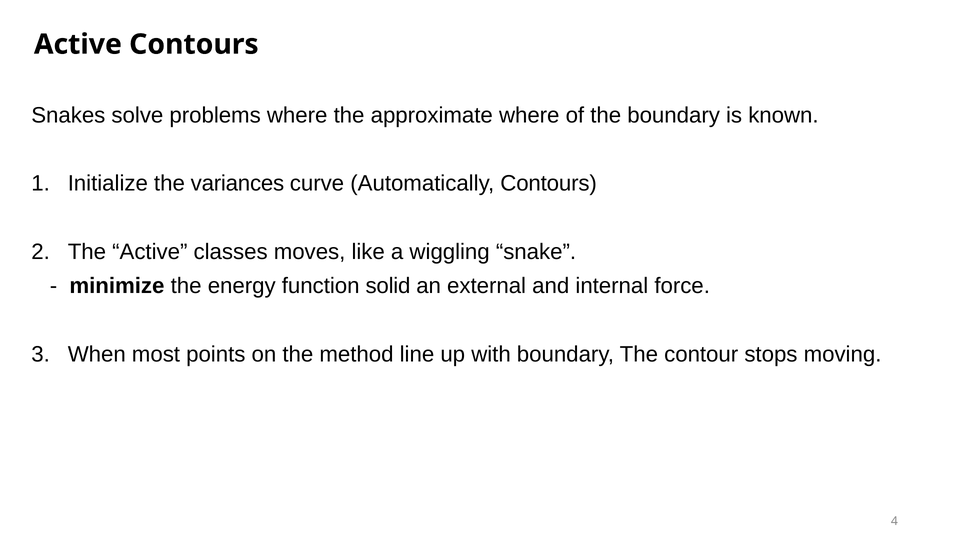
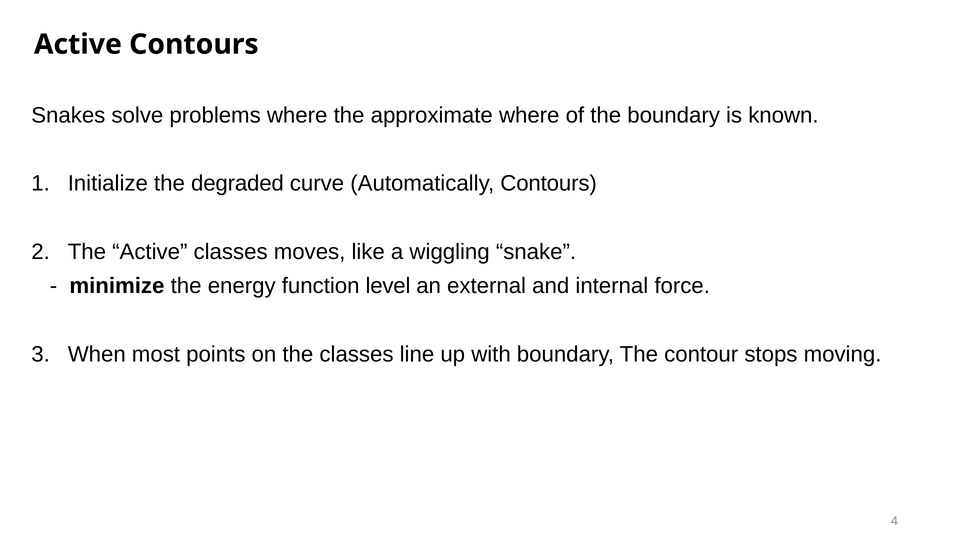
variances: variances -> degraded (237, 183)
solid: solid -> level (388, 286)
the method: method -> classes (357, 354)
